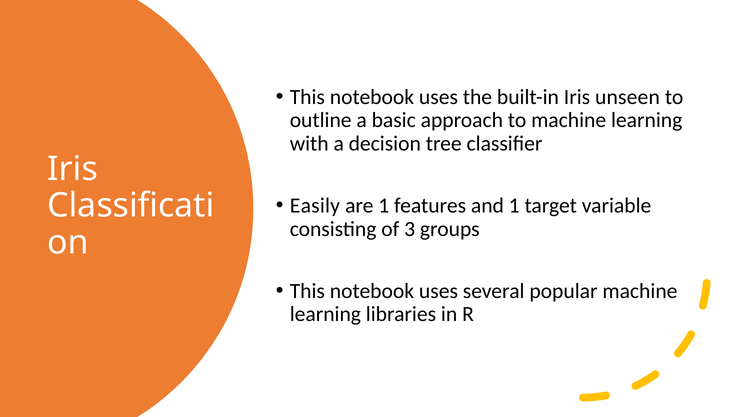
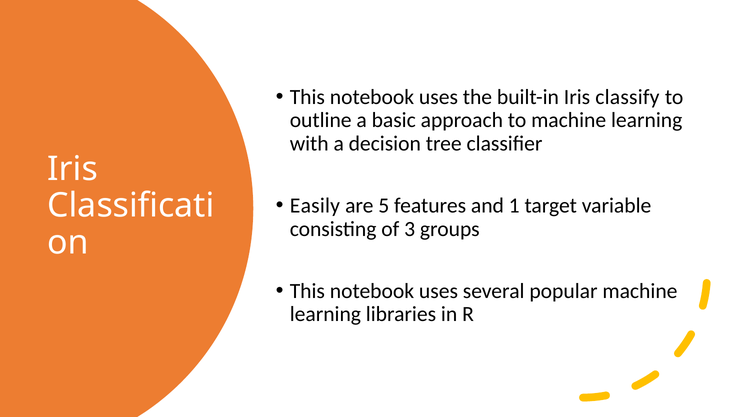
unseen: unseen -> classify (627, 97)
are 1: 1 -> 5 (384, 206)
